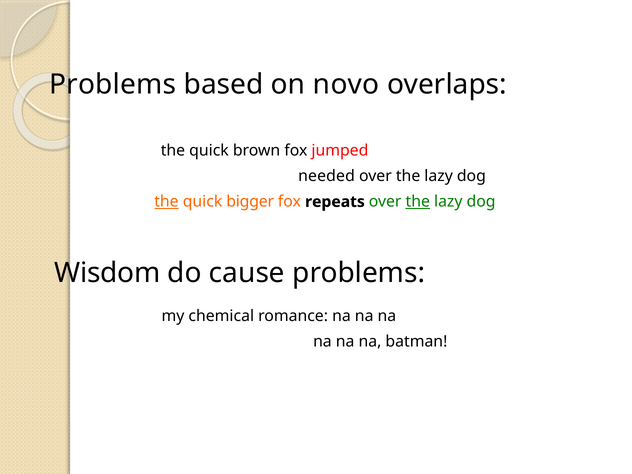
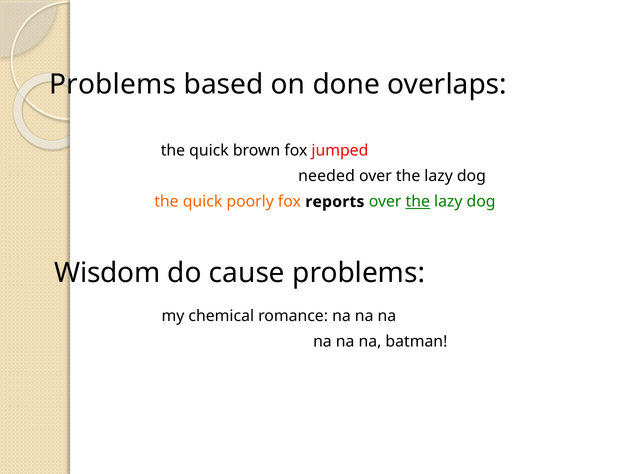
novo: novo -> done (346, 85)
the underline: present -> none (166, 202)
bigger: bigger -> poorly (250, 202)
repeats: repeats -> reports (335, 202)
